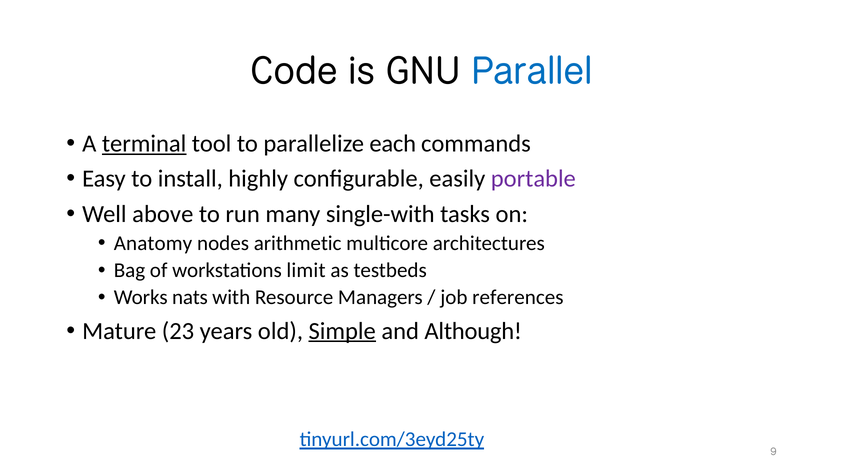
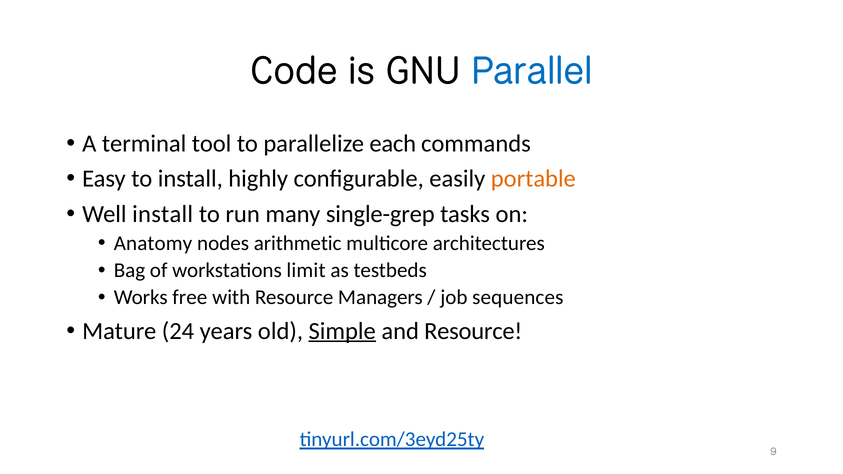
terminal underline: present -> none (144, 144)
portable colour: purple -> orange (533, 179)
Well above: above -> install (163, 214)
single-with: single-with -> single-grep (380, 214)
nats: nats -> free (190, 298)
references: references -> sequences (518, 298)
23: 23 -> 24 (178, 331)
and Although: Although -> Resource (473, 331)
